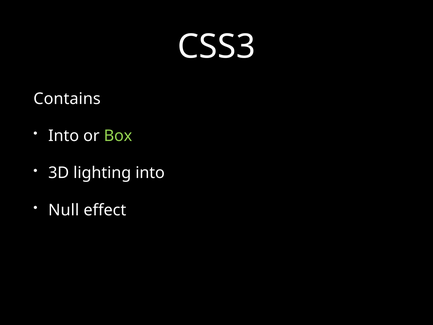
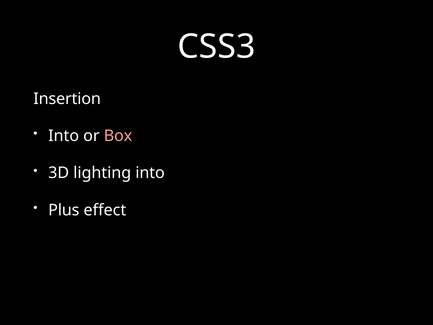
Contains: Contains -> Insertion (67, 99)
Box colour: light green -> pink (118, 136)
Null: Null -> Plus (64, 210)
